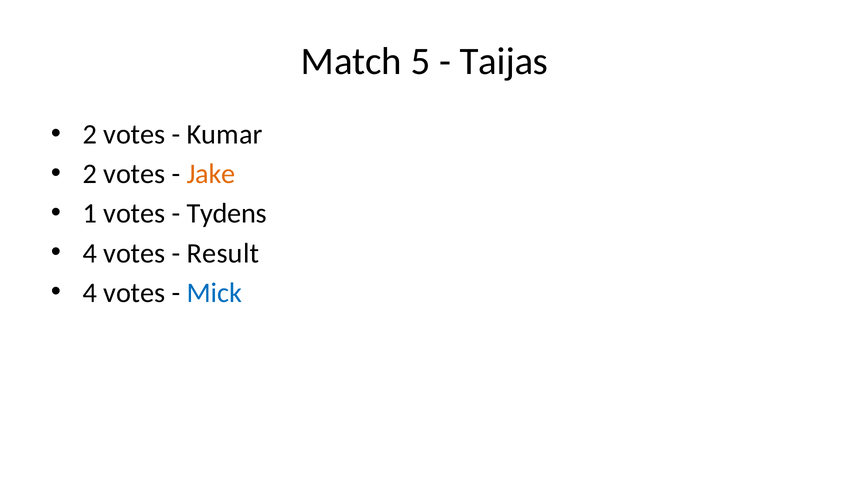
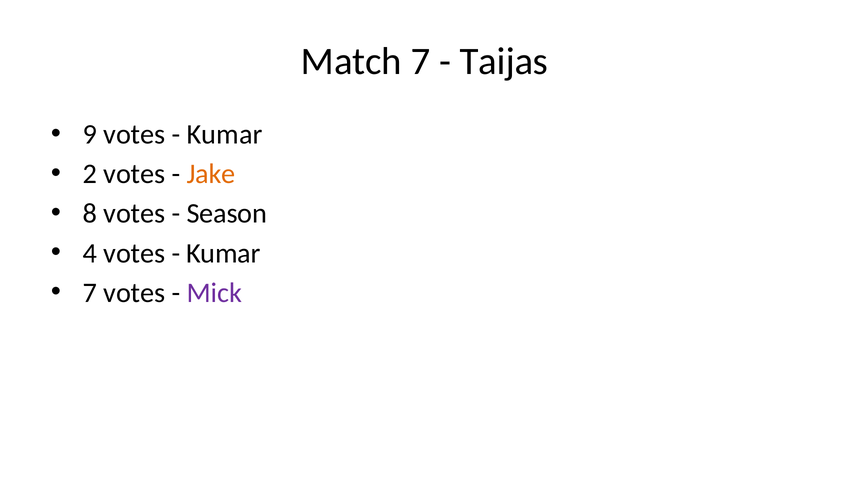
Match 5: 5 -> 7 (420, 62)
2: 2 -> 9 (90, 135)
1: 1 -> 8 (90, 214)
Tydens: Tydens -> Season (227, 214)
Result: Result -> Kumar (223, 253)
4: 4 -> 7 (90, 293)
Mick colour: blue -> purple (214, 293)
